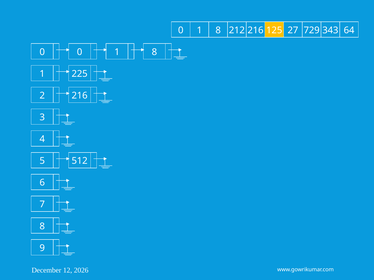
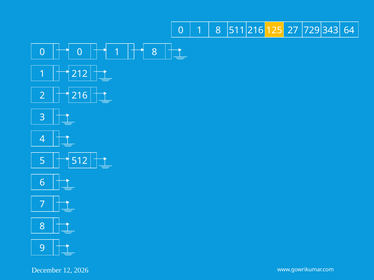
212: 212 -> 511 (237, 30)
225: 225 -> 212 (80, 74)
